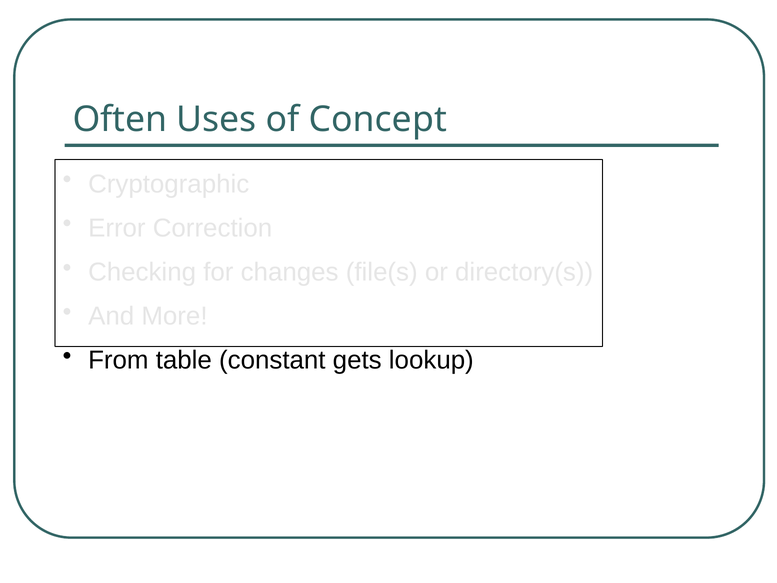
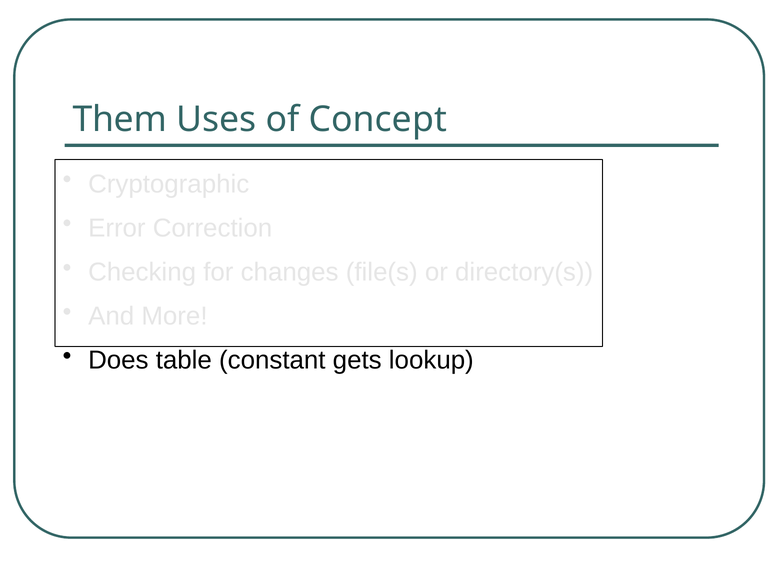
Often: Often -> Them (120, 120)
From: From -> Does (118, 360)
